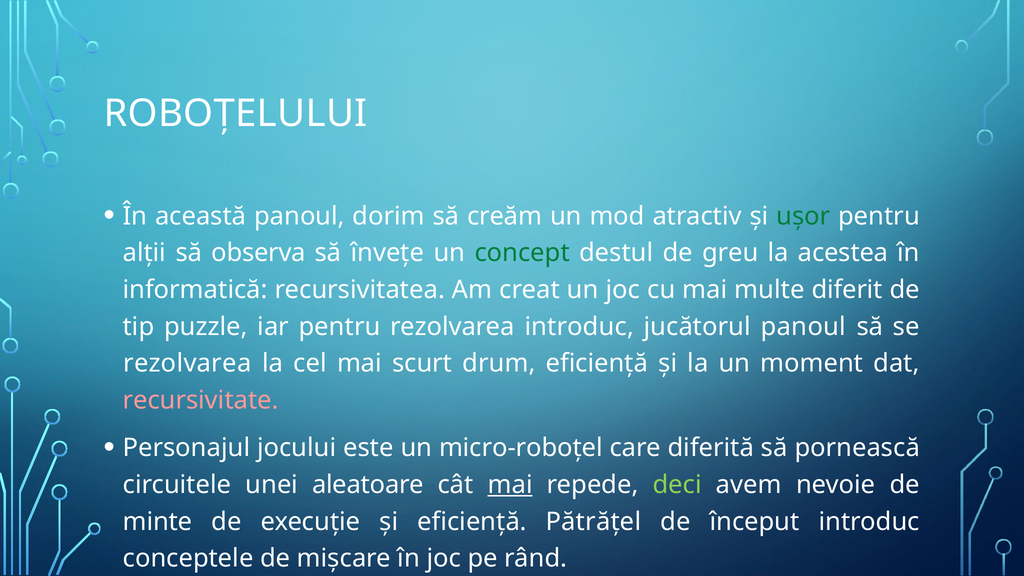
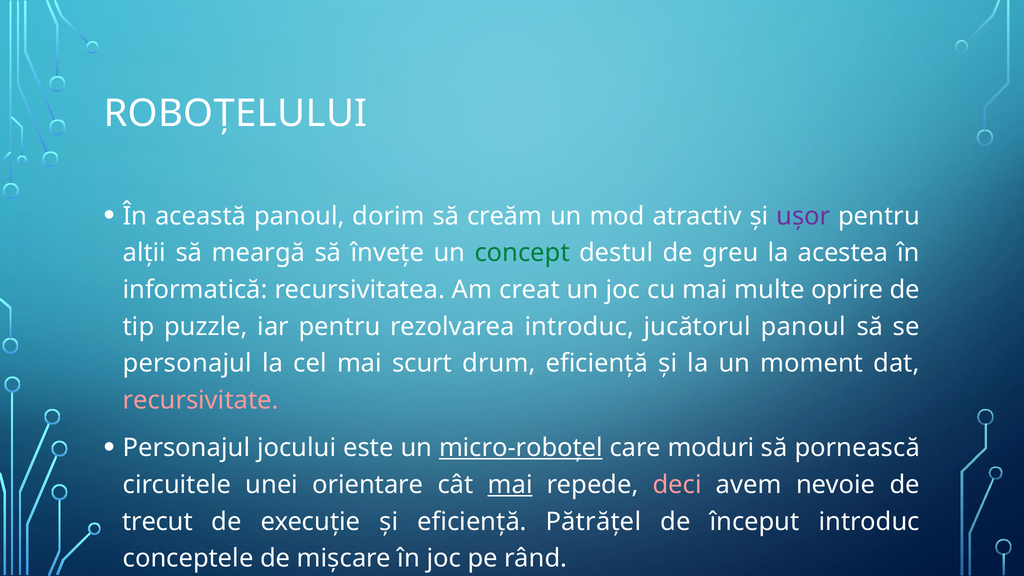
ușor colour: green -> purple (803, 216)
observa: observa -> meargă (258, 253)
diferit: diferit -> oprire (847, 290)
rezolvarea: rezolvarea -> personajul (187, 364)
micro-roboțel underline: none -> present (521, 448)
diferită: diferită -> moduri (711, 448)
aleatoare: aleatoare -> orientare (368, 485)
deci colour: light green -> pink (677, 485)
minte: minte -> trecut (158, 522)
